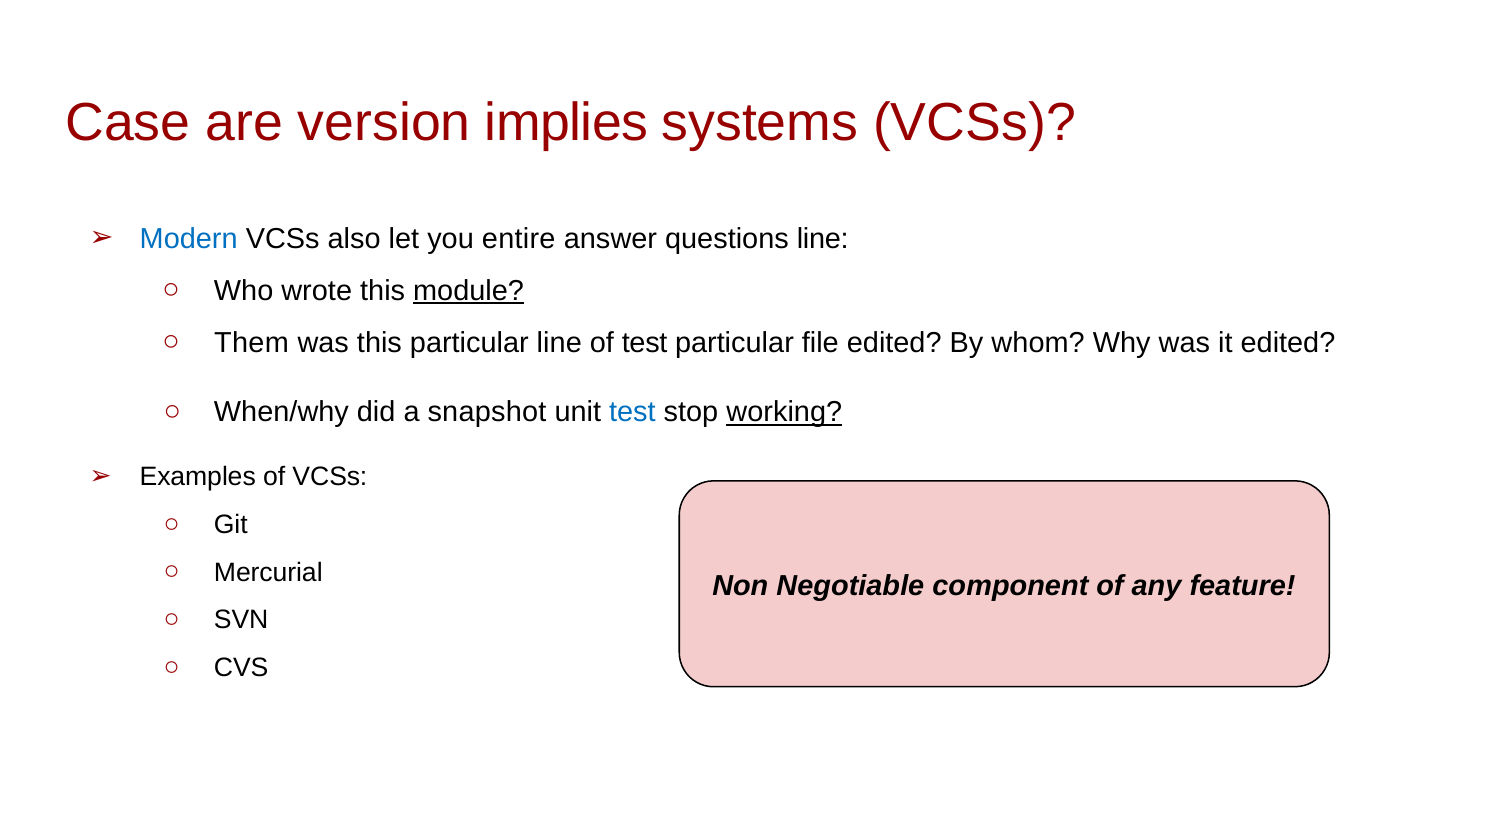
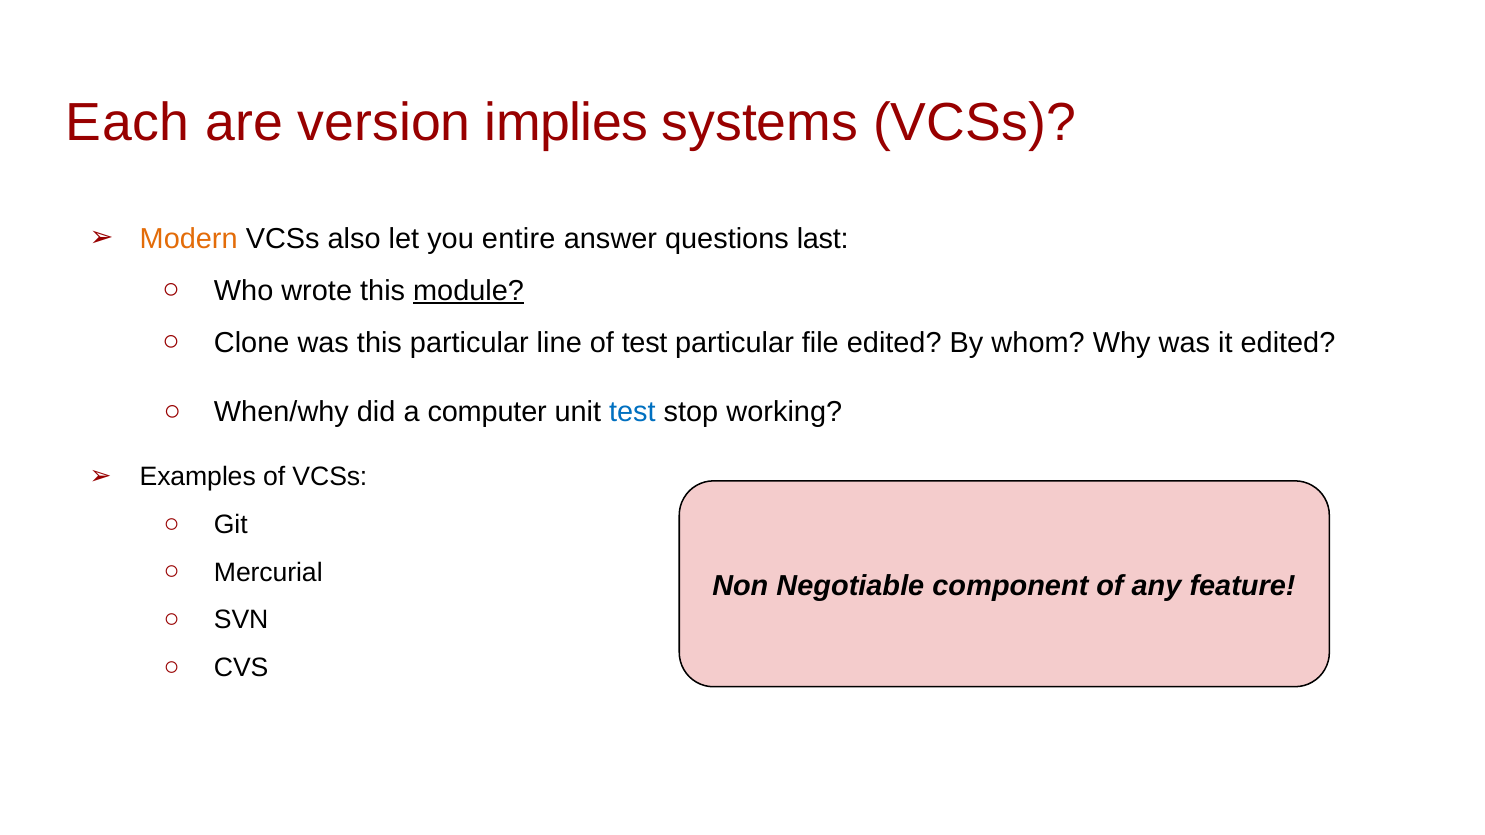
Case: Case -> Each (128, 123)
Modern colour: blue -> orange (189, 239)
questions line: line -> last (823, 239)
Them: Them -> Clone (252, 343)
snapshot: snapshot -> computer (487, 412)
working underline: present -> none (784, 412)
